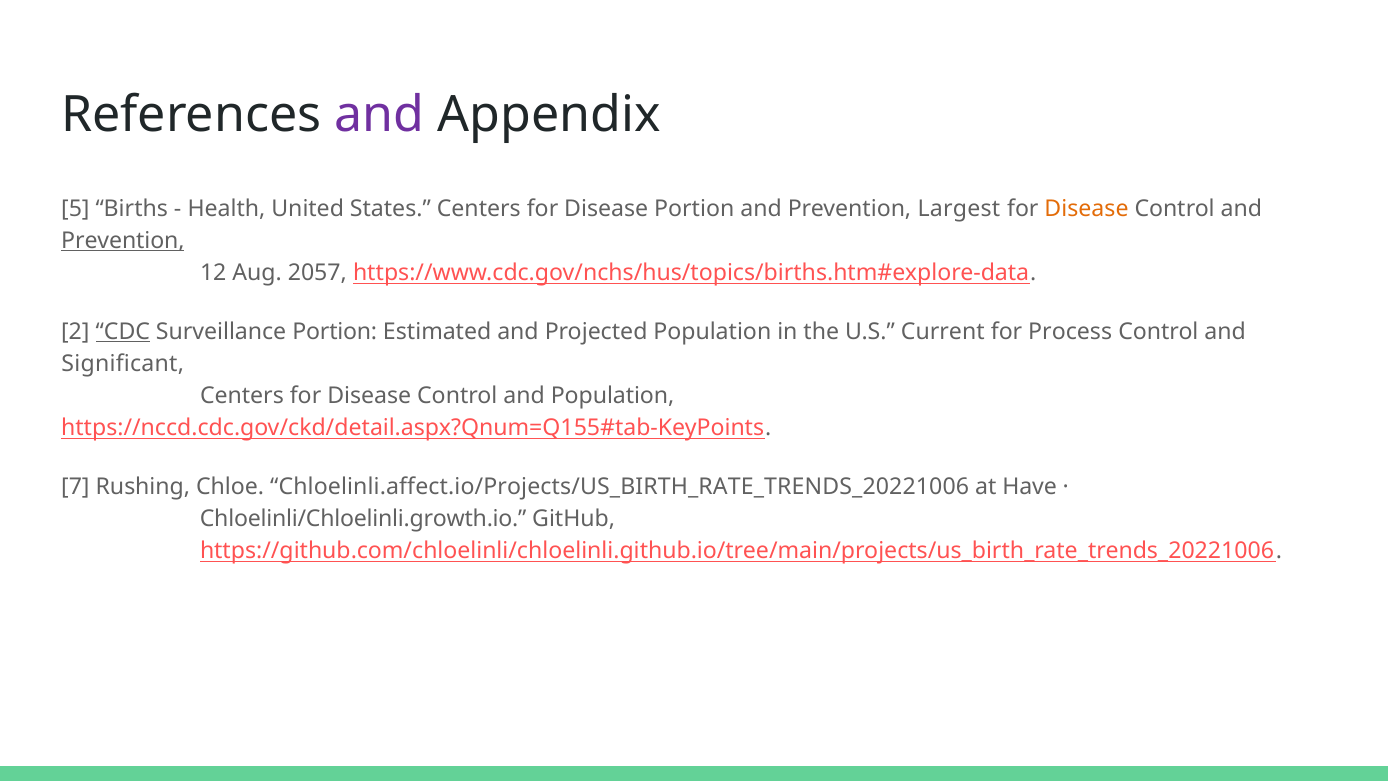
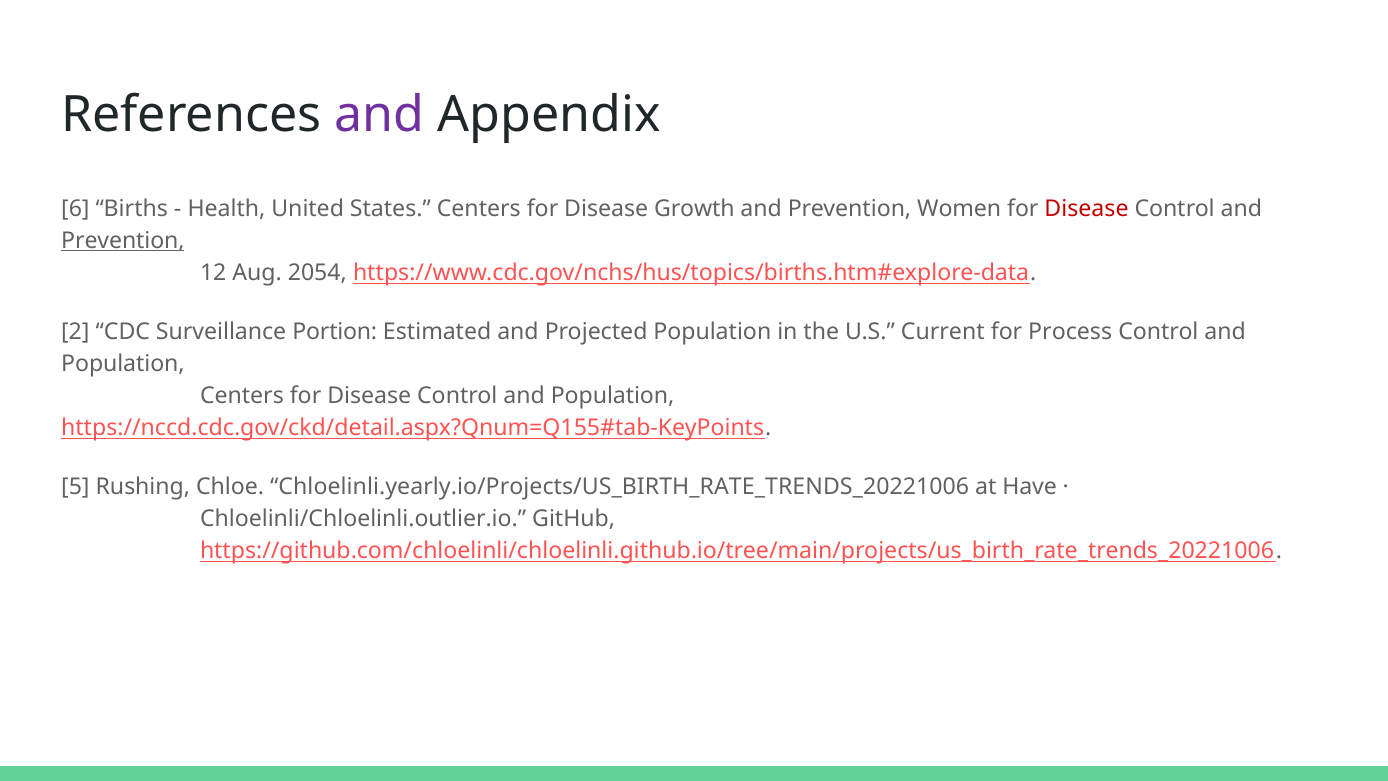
5: 5 -> 6 (75, 208)
Disease Portion: Portion -> Growth (694, 208)
Largest: Largest -> Women (959, 208)
Disease colour: orange -> red (1087, 208)
2057: 2057 -> 2054 (317, 273)
CDC underline: present -> none (123, 332)
Significant: Significant -> Population (123, 363)
7: 7 -> 5 (75, 487)
Chloelinli.affect.io/Projects/US_BIRTH_RATE_TRENDS_20221006: Chloelinli.affect.io/Projects/US_BIRTH_RATE_TRENDS_20221006 -> Chloelinli.yearly.io/Projects/US_BIRTH_RATE_TRENDS_20221006 (620, 487)
Chloelinli/Chloelinli.growth.io: Chloelinli/Chloelinli.growth.io -> Chloelinli/Chloelinli.outlier.io (363, 519)
